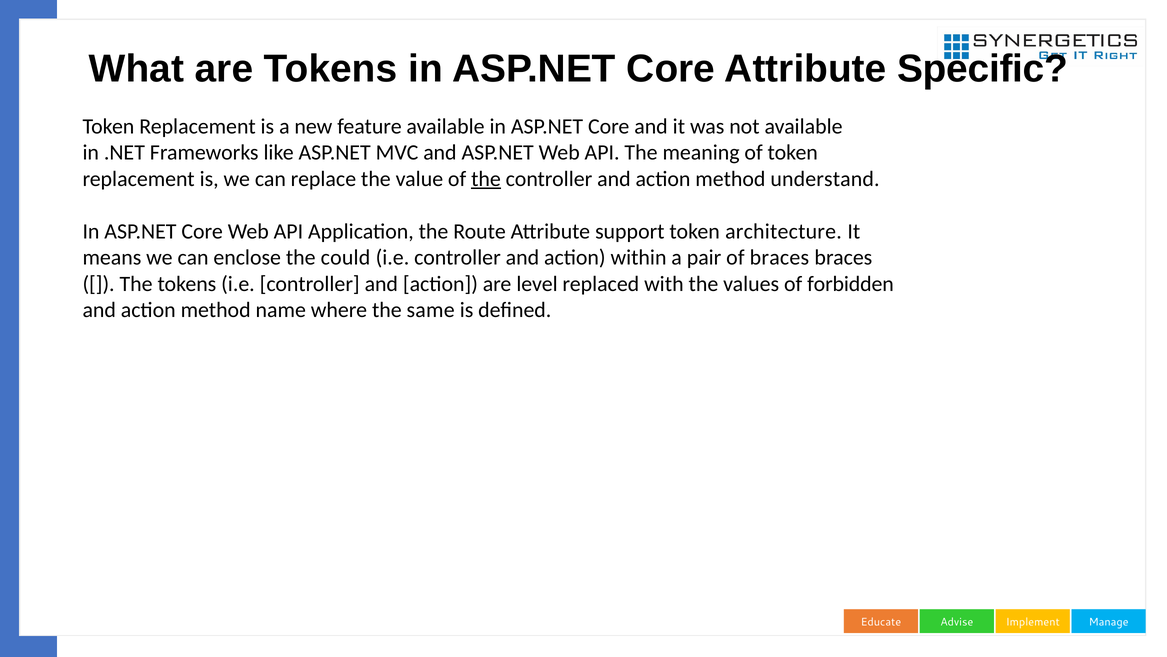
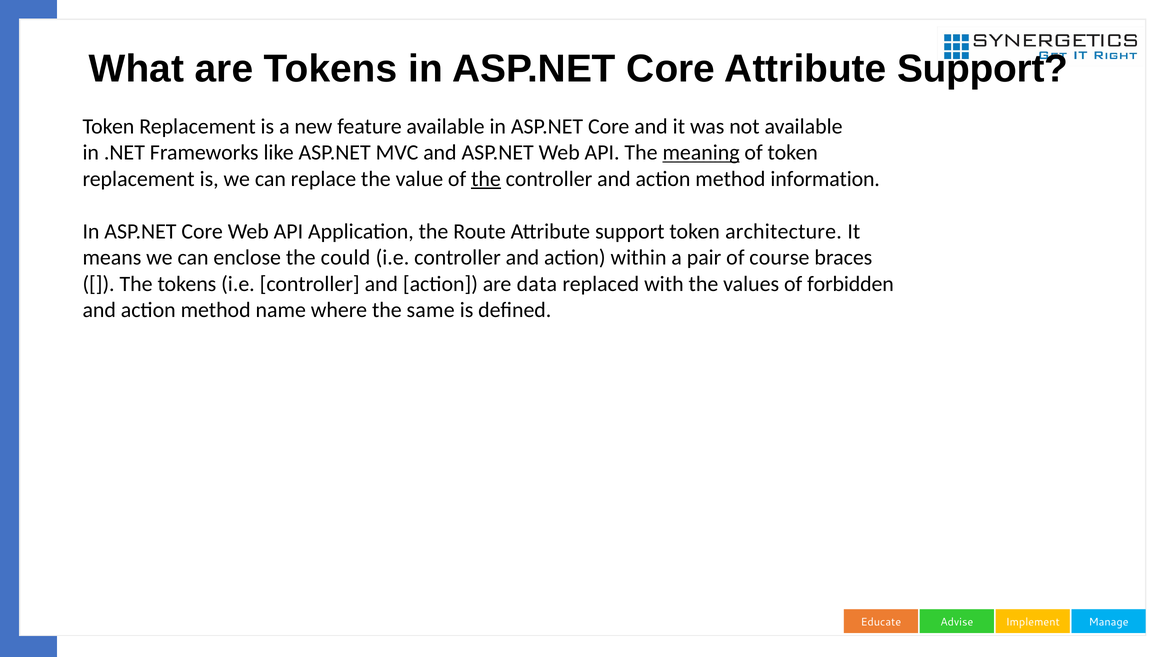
Core Attribute Specific: Specific -> Support (983, 69)
meaning underline: none -> present (701, 152)
understand: understand -> information (825, 179)
of braces: braces -> course (779, 257)
level: level -> data (537, 284)
